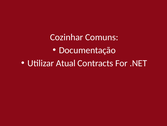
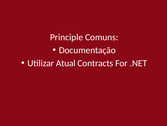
Cozinhar: Cozinhar -> Principle (67, 37)
